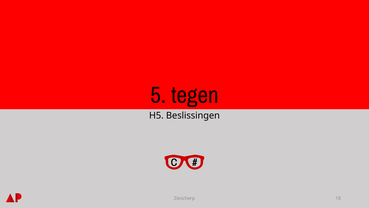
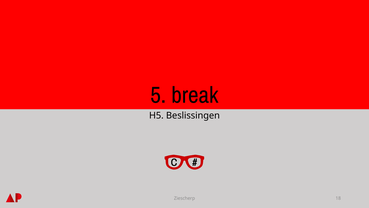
tegen: tegen -> break (195, 95)
